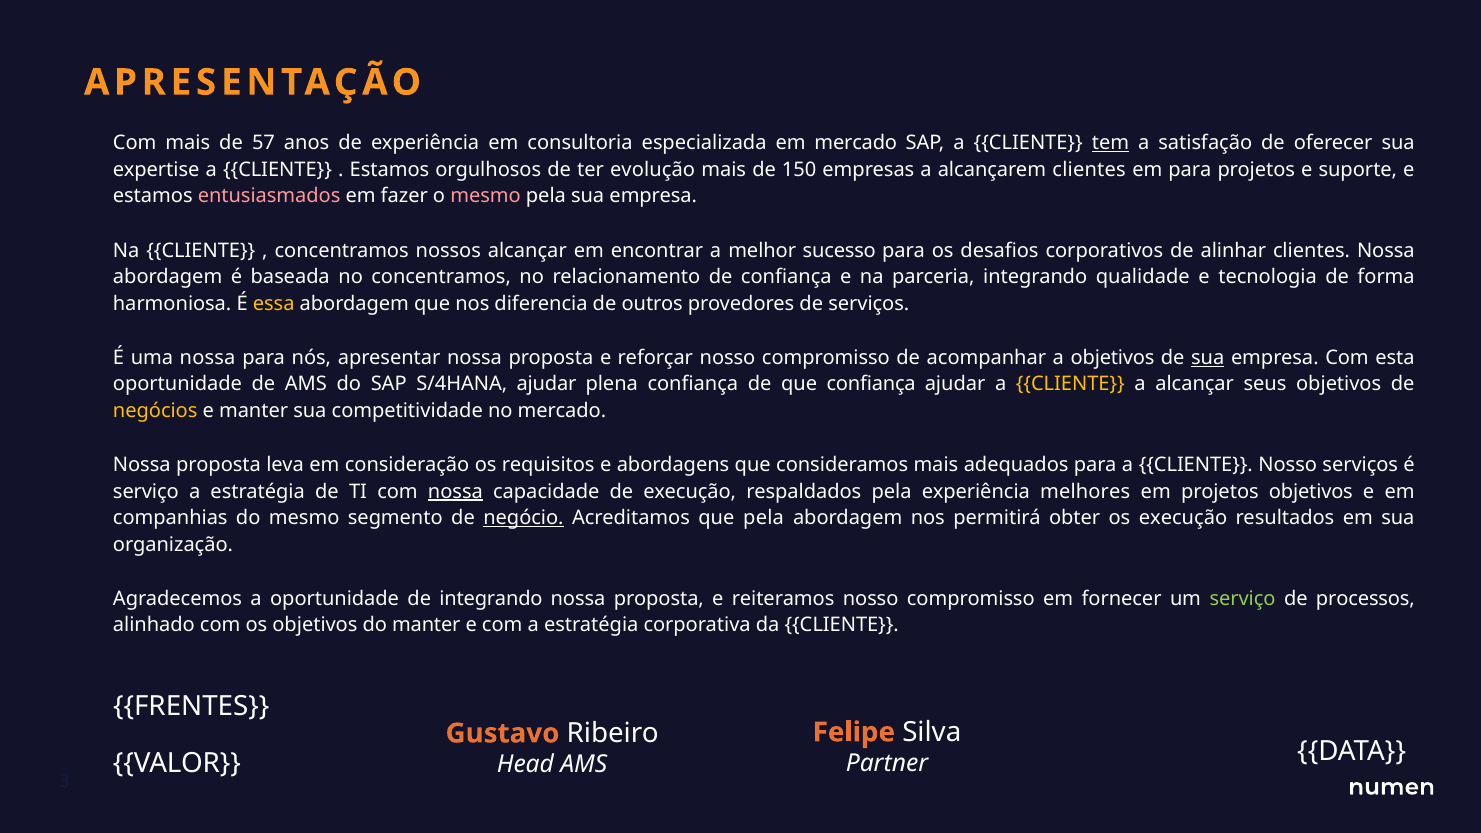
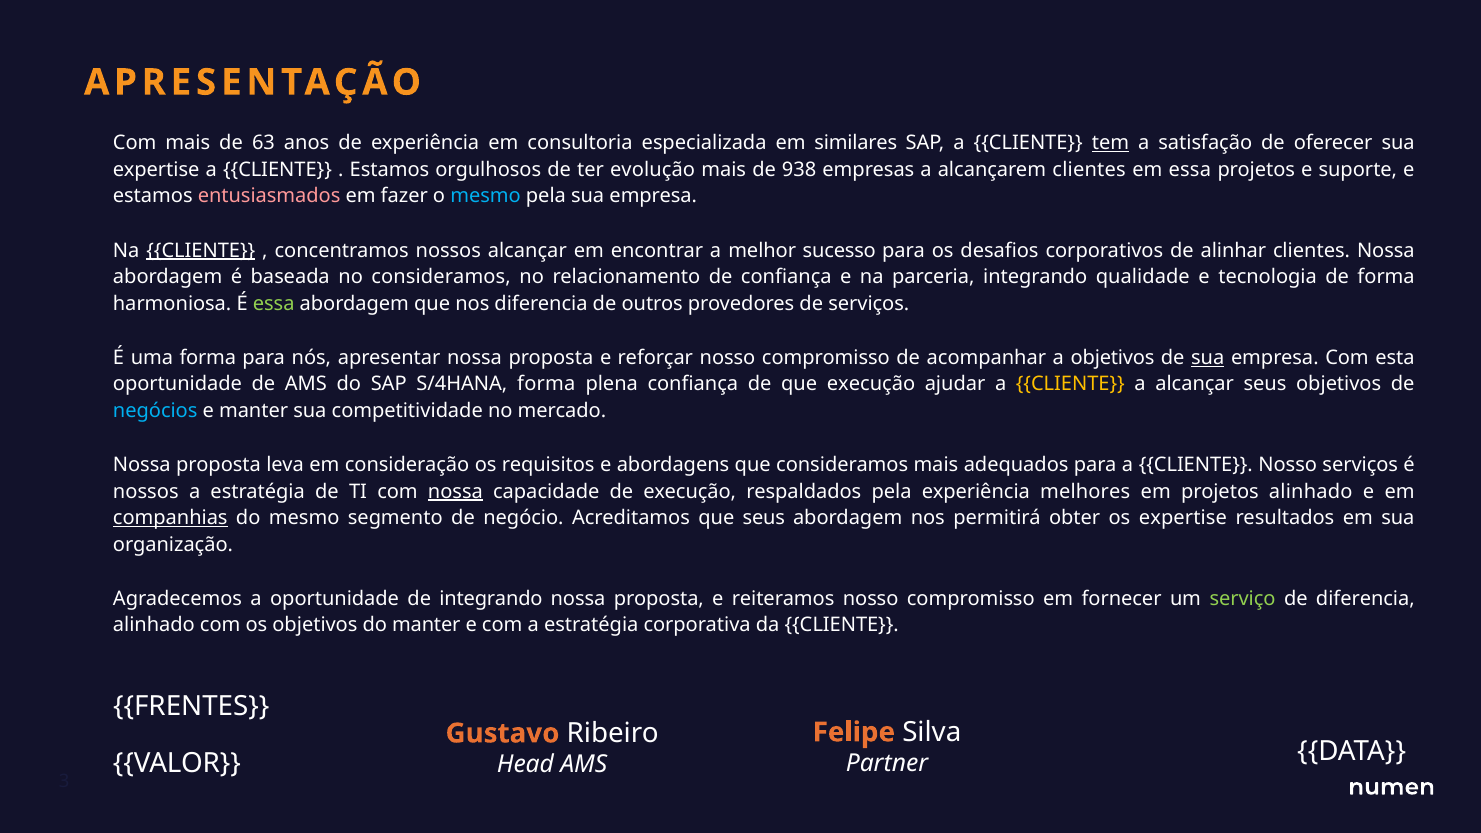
57: 57 -> 63 (263, 143)
em mercado: mercado -> similares (856, 143)
150: 150 -> 938 (799, 170)
em para: para -> essa (1190, 170)
mesmo colour: pink -> light blue (486, 196)
CLIENTE underline: none -> present (201, 250)
no concentramos: concentramos -> consideramos (441, 277)
essa colour: yellow -> light green (274, 303)
uma nossa: nossa -> forma (208, 358)
S/4HANA ajudar: ajudar -> forma (546, 384)
que confiança: confiança -> execução (871, 384)
negócios colour: yellow -> light blue (155, 411)
serviço: serviço -> nossos (146, 491)
projetos objetivos: objetivos -> alinhado (1311, 491)
companhias underline: none -> present (170, 518)
negócio underline: present -> none (523, 518)
que pela: pela -> seus (764, 518)
os execução: execução -> expertise (1183, 518)
de processos: processos -> diferencia (1365, 599)
